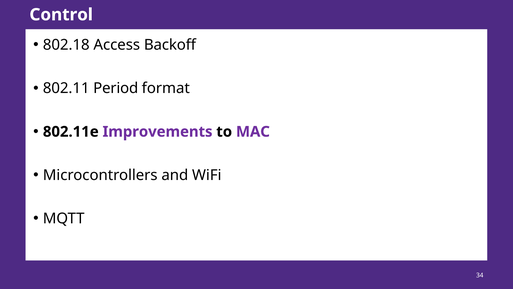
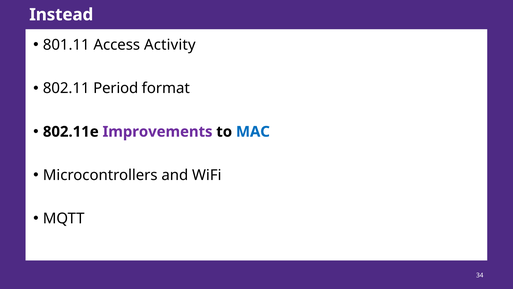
Control: Control -> Instead (61, 15)
802.18: 802.18 -> 801.11 (66, 45)
Backoff: Backoff -> Activity (170, 45)
MAC colour: purple -> blue (253, 132)
